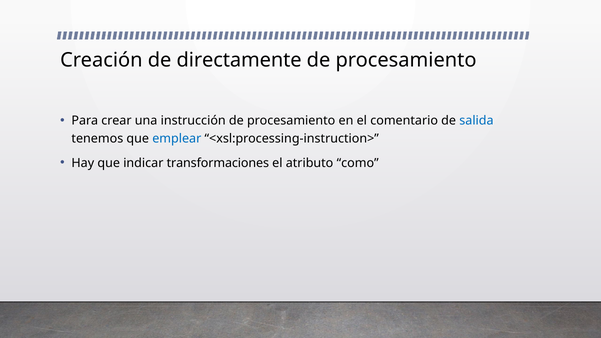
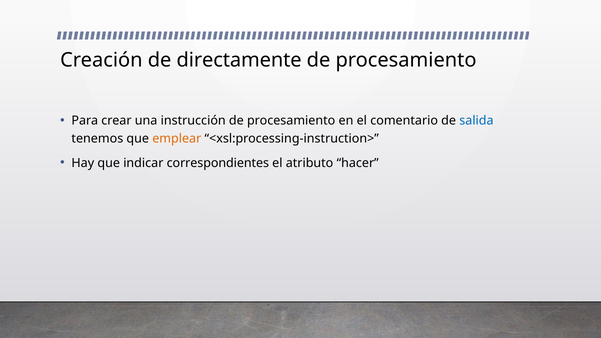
emplear colour: blue -> orange (177, 139)
transformaciones: transformaciones -> correspondientes (218, 163)
como: como -> hacer (358, 163)
